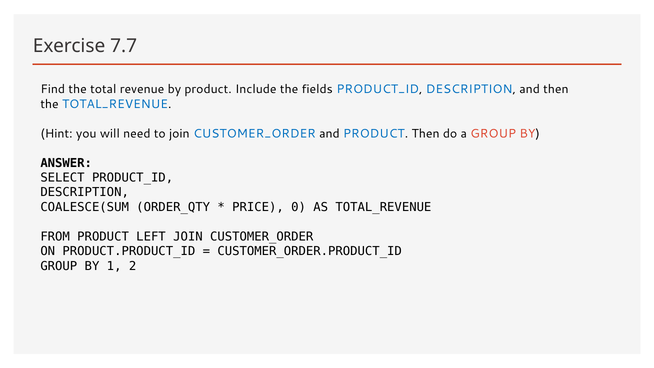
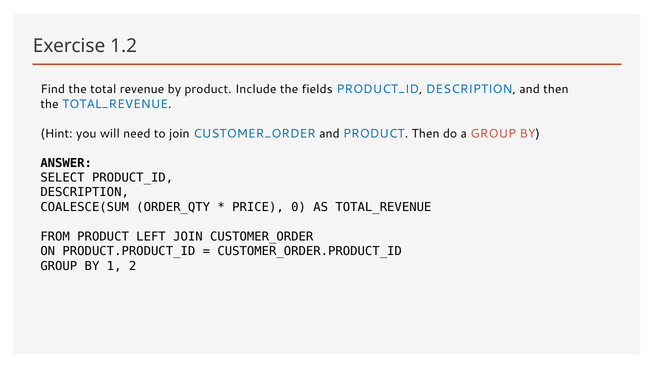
7.7: 7.7 -> 1.2 (124, 46)
